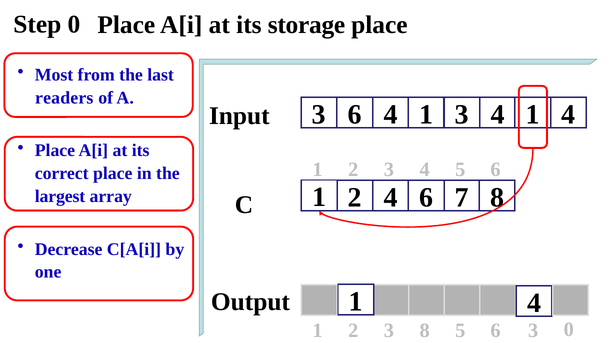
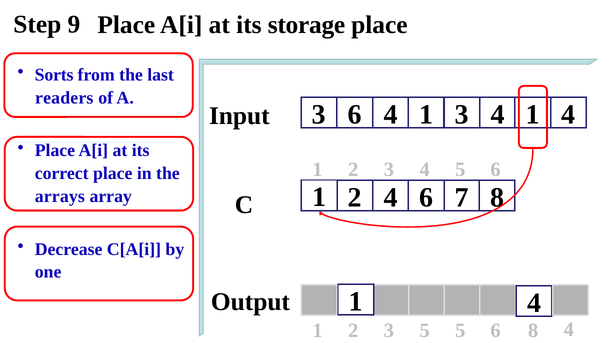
Step 0: 0 -> 9 (74, 24)
Most: Most -> Sorts (54, 75)
largest: largest -> arrays (60, 196)
2 8: 8 -> 5 (425, 330)
3 3: 3 -> 8 (533, 330)
5 6 0: 0 -> 4 (569, 330)
